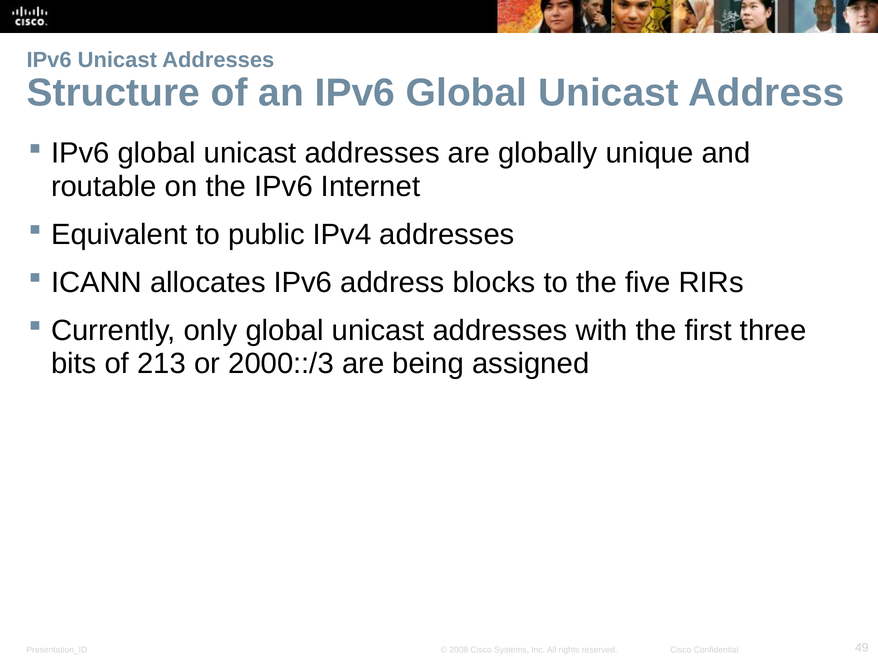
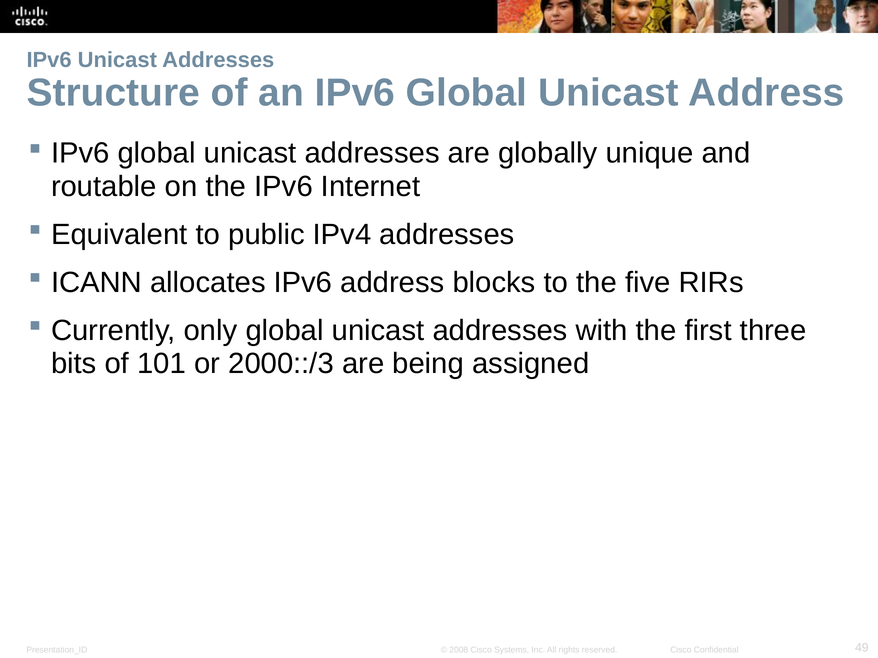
213: 213 -> 101 (162, 364)
